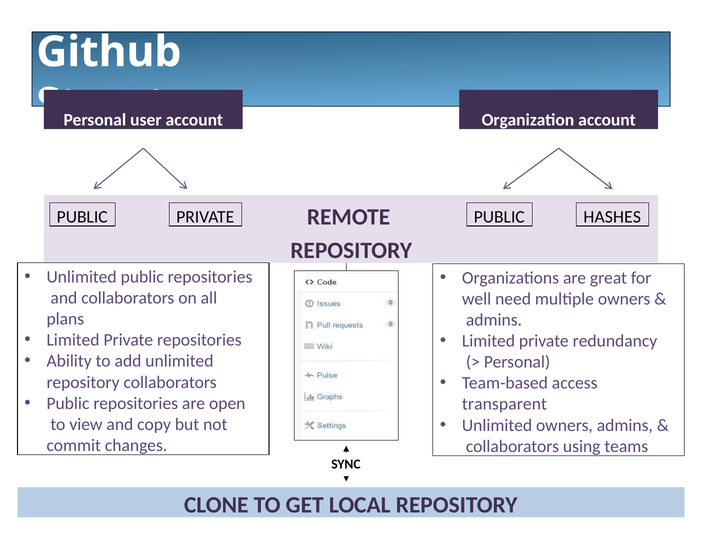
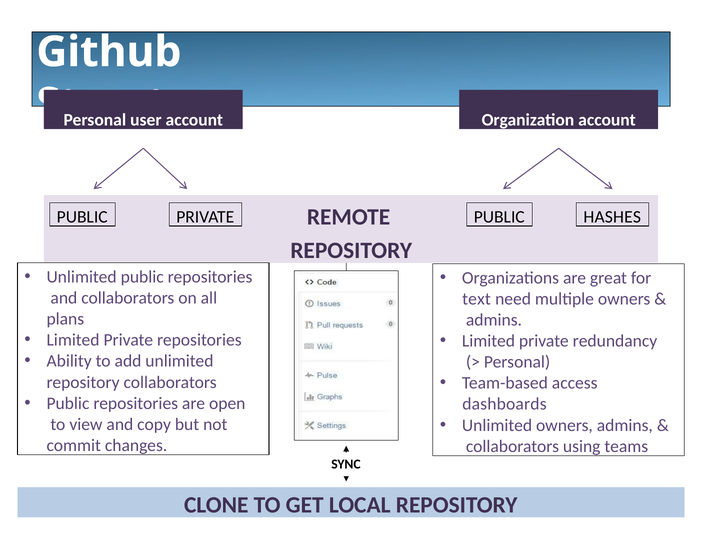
well: well -> text (476, 299)
transparent: transparent -> dashboards (504, 405)
